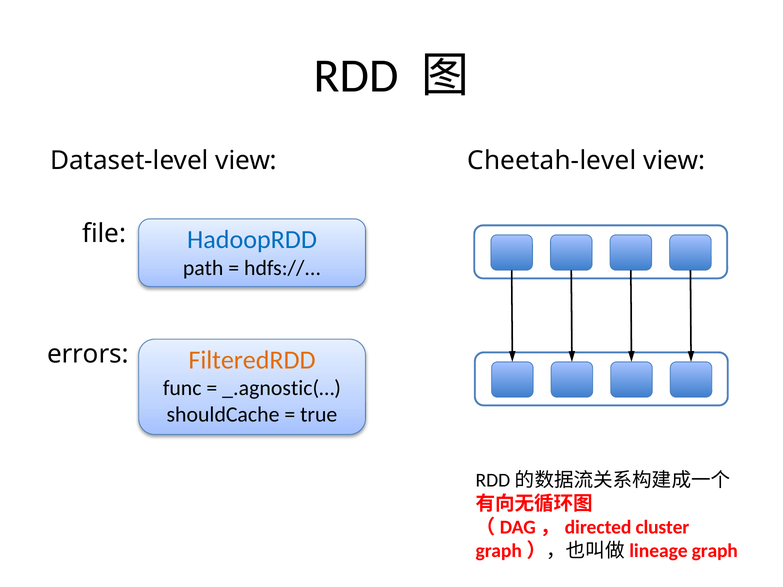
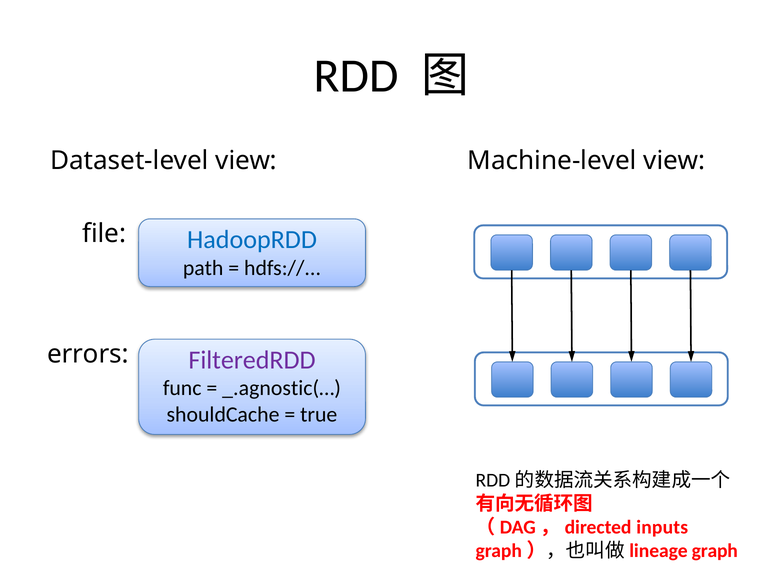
Cheetah-level: Cheetah-level -> Machine-level (552, 161)
FilteredRDD colour: orange -> purple (252, 360)
cluster: cluster -> inputs (662, 528)
